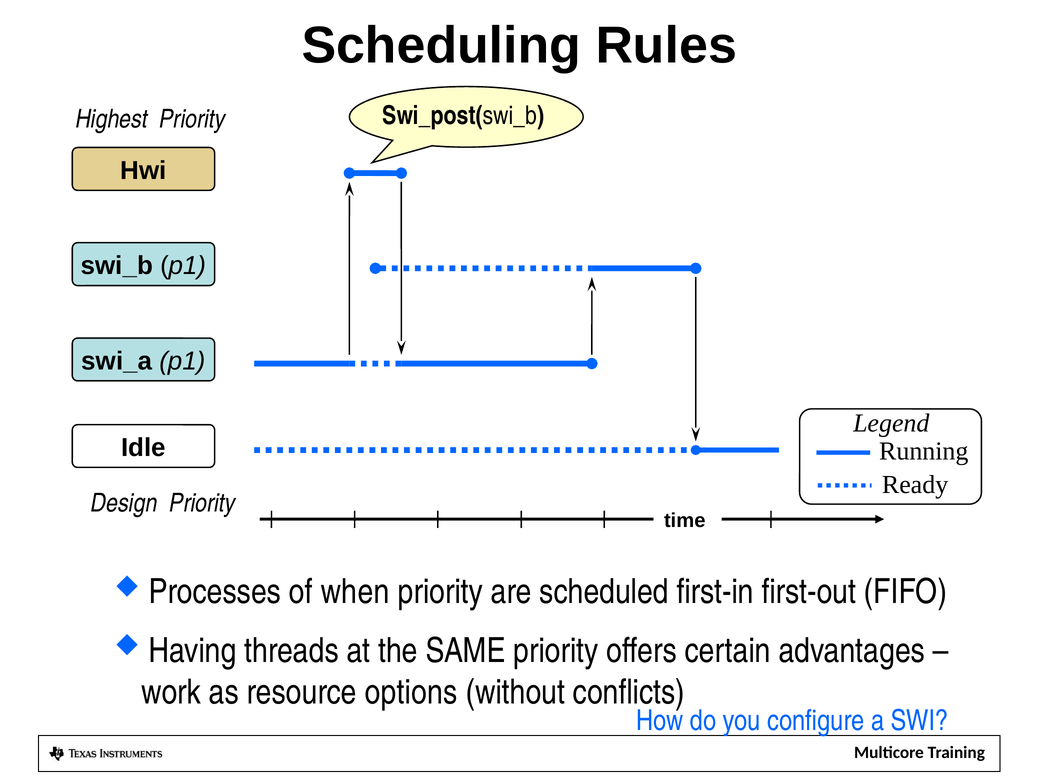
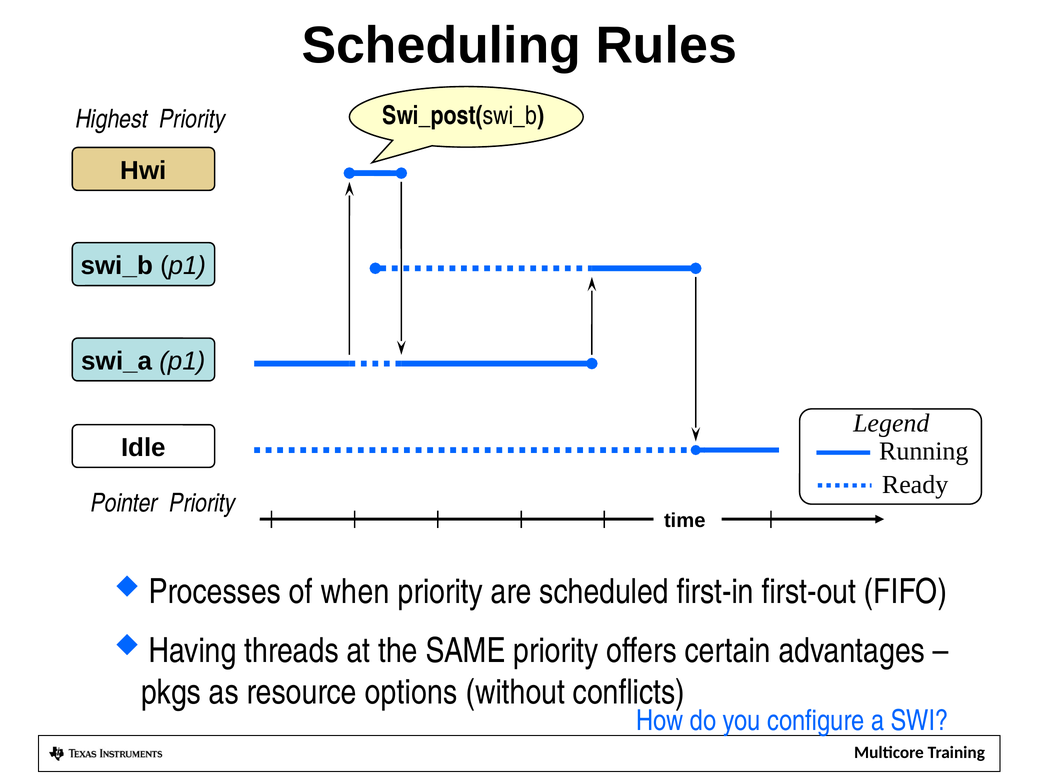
Design: Design -> Pointer (124, 503)
work: work -> pkgs (171, 693)
